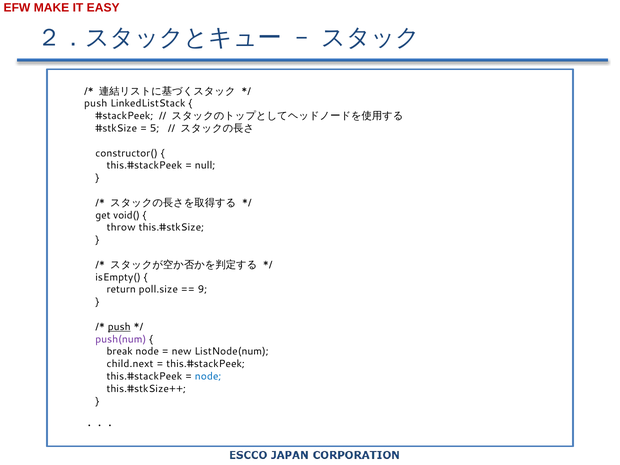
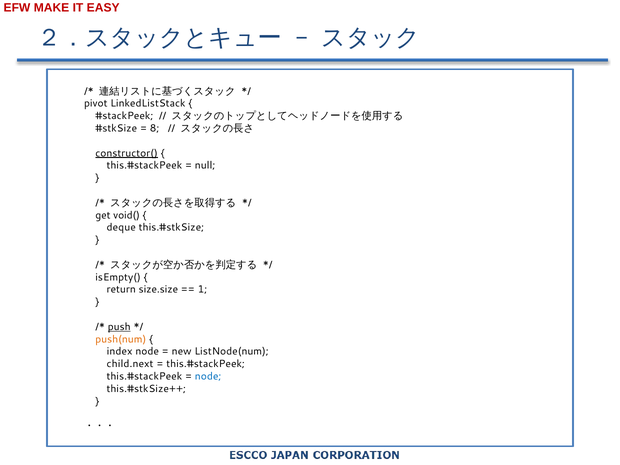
push: push -> pivot (96, 104)
5: 5 -> 8 (155, 128)
constructor( underline: none -> present (127, 153)
throw: throw -> deque (121, 228)
poll.size: poll.size -> size.size (158, 290)
9: 9 -> 1 (202, 290)
push(num colour: purple -> orange (121, 339)
break: break -> index (120, 352)
